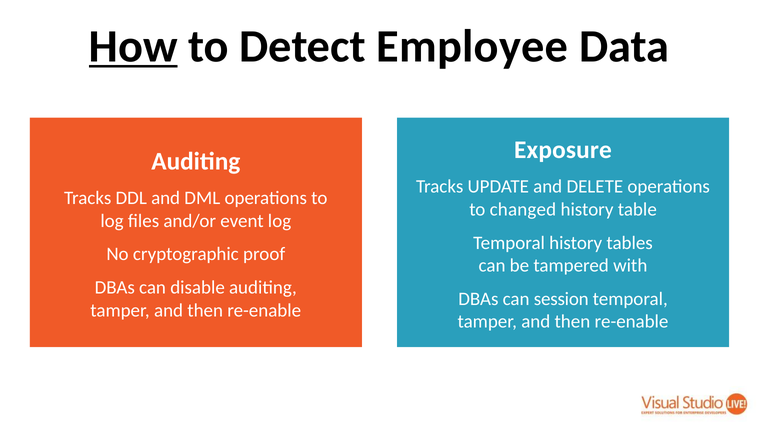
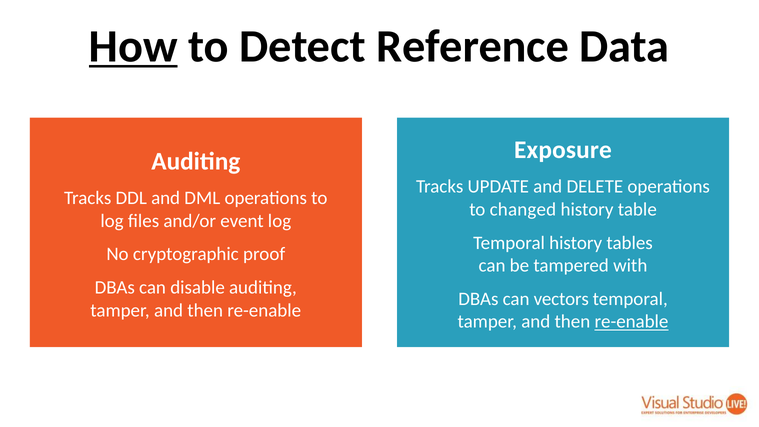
Employee: Employee -> Reference (473, 46)
session: session -> vectors (561, 299)
re-enable underline: none -> present (631, 322)
